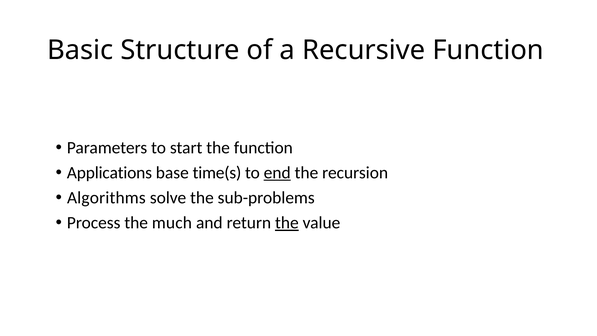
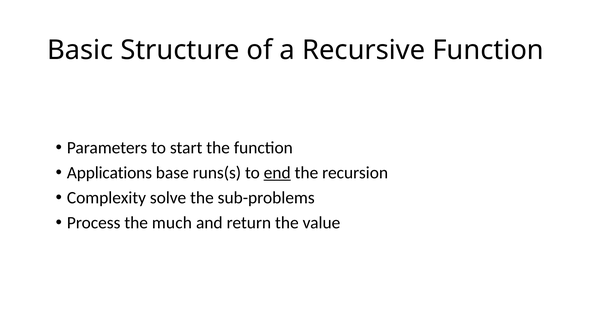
time(s: time(s -> runs(s (217, 173)
Algorithms: Algorithms -> Complexity (106, 198)
the underline: present -> none (287, 223)
